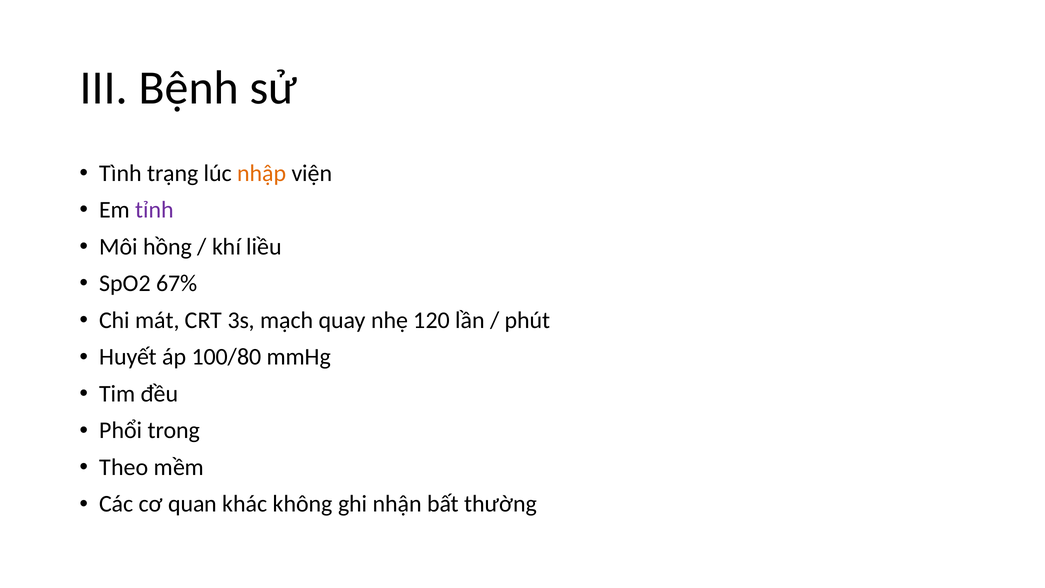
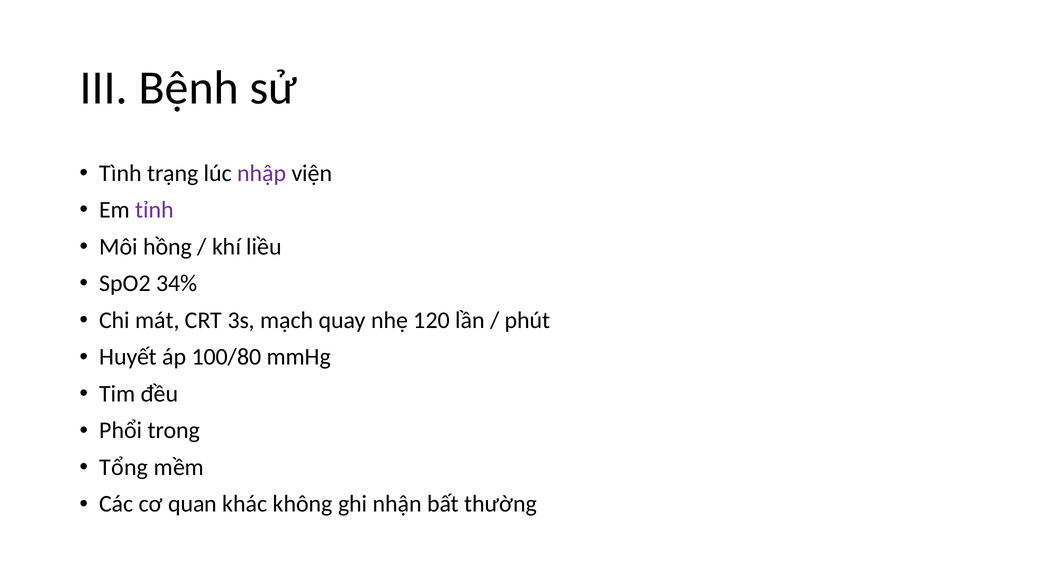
nhập colour: orange -> purple (262, 173)
67%: 67% -> 34% (177, 283)
Theo: Theo -> Tổng (124, 467)
